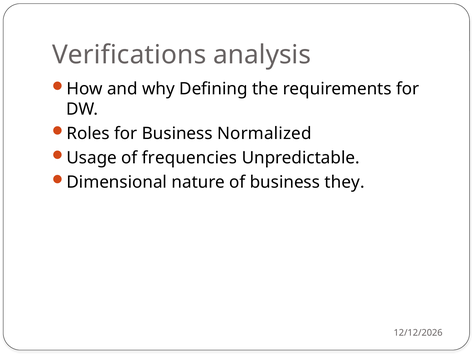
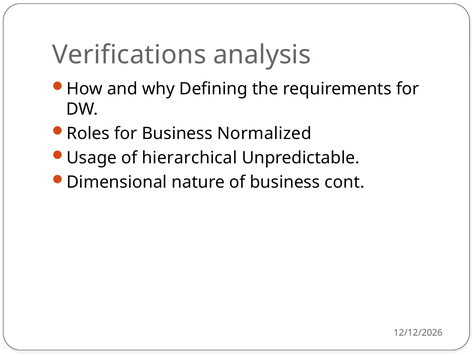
frequencies: frequencies -> hierarchical (190, 158)
they: they -> cont (345, 182)
